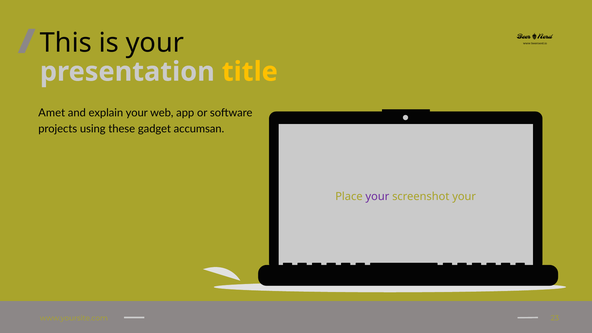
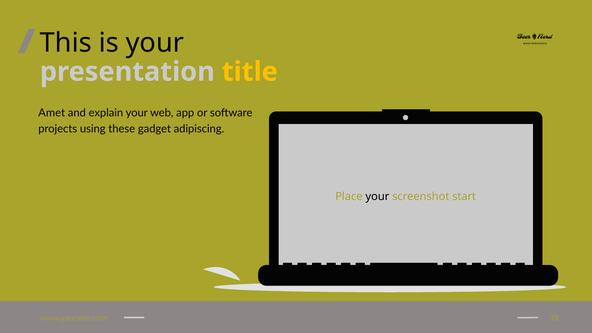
accumsan: accumsan -> adipiscing (199, 129)
your colour: purple -> black (377, 197)
screenshot your: your -> start (464, 197)
